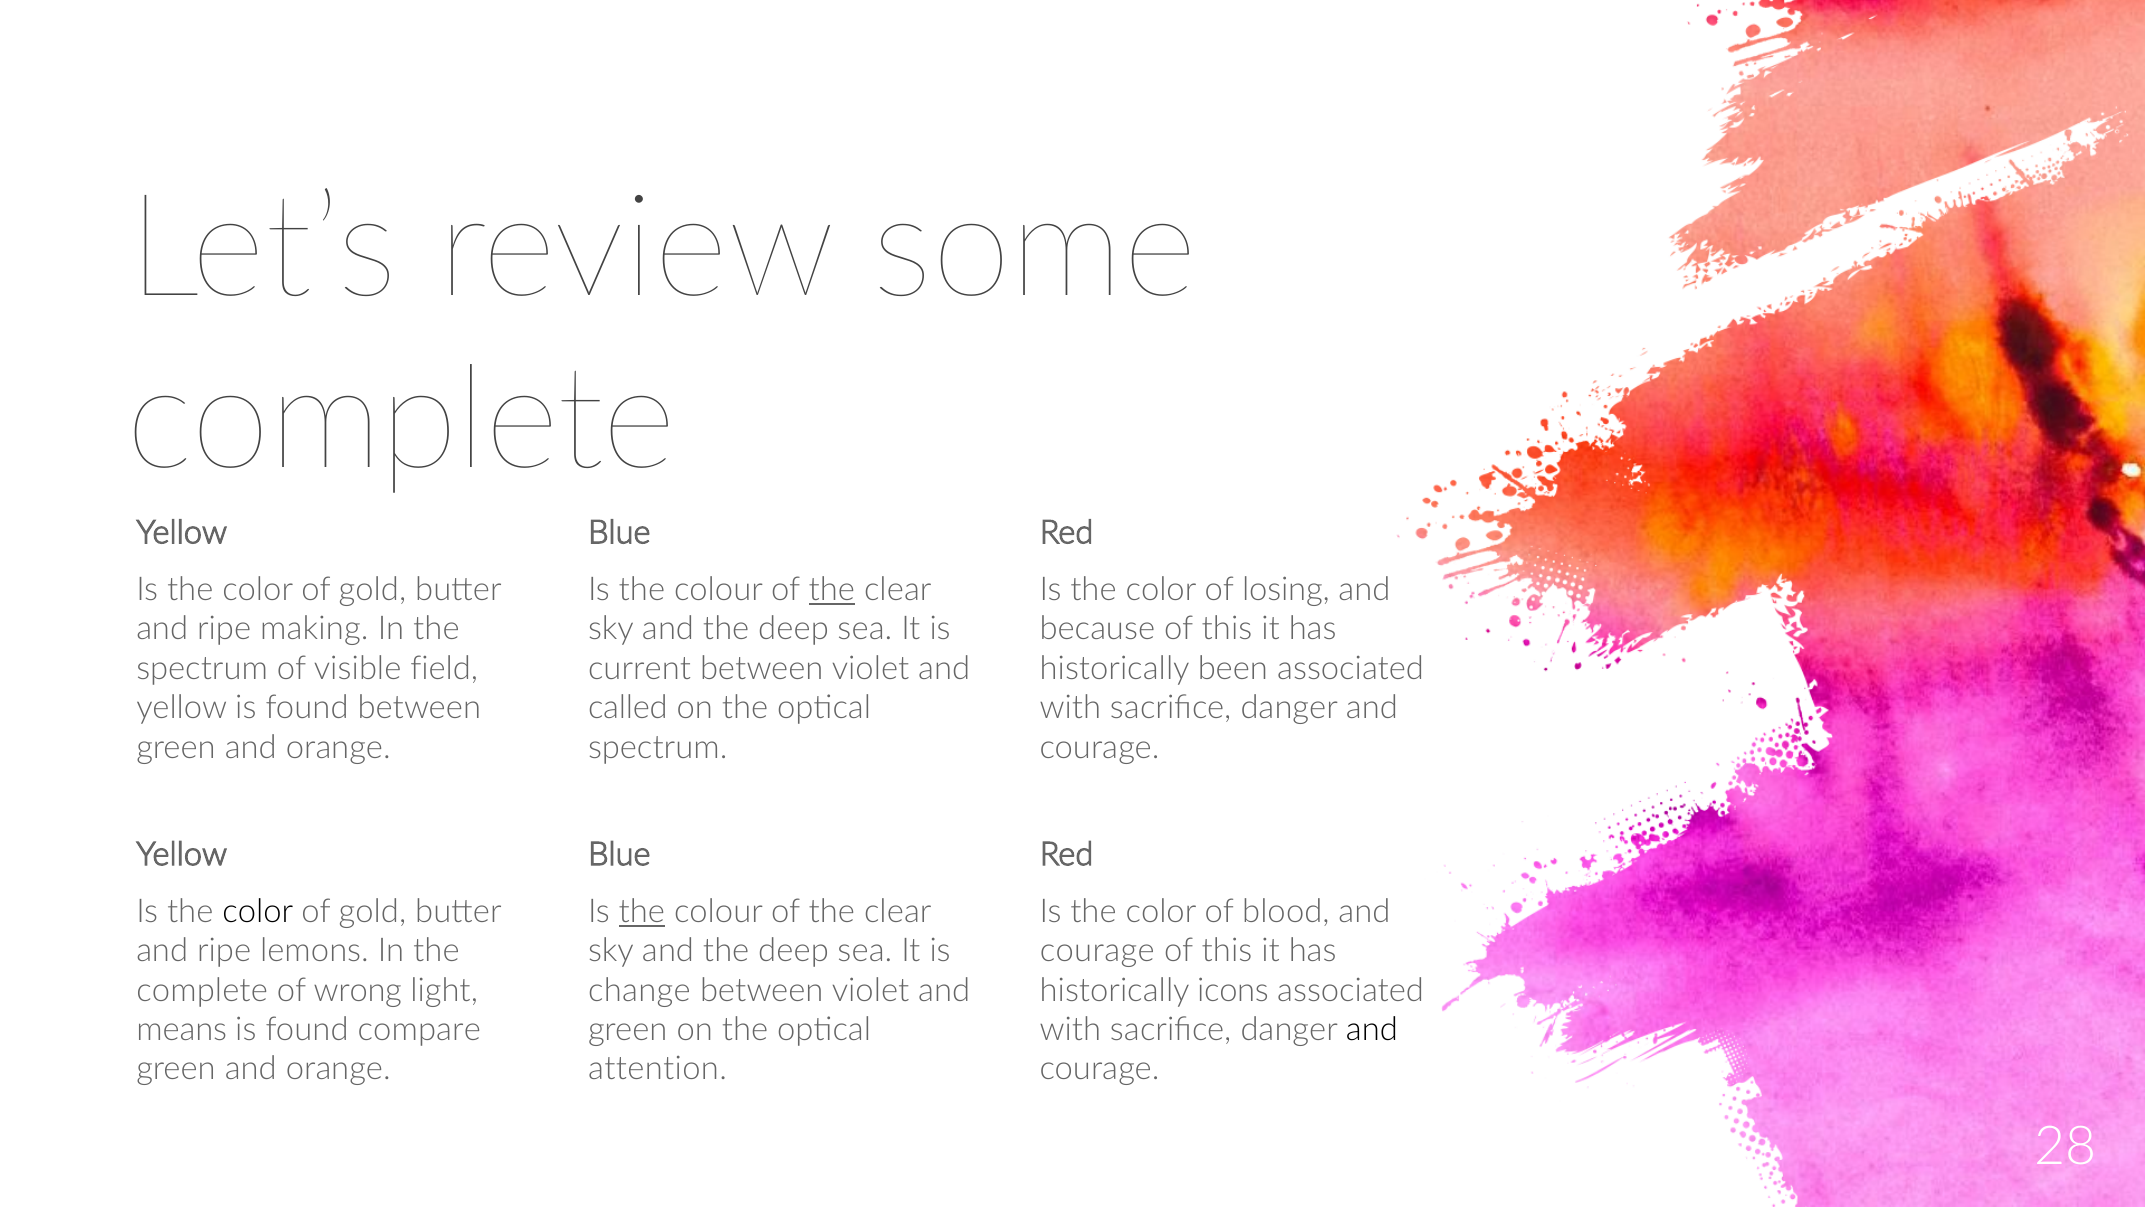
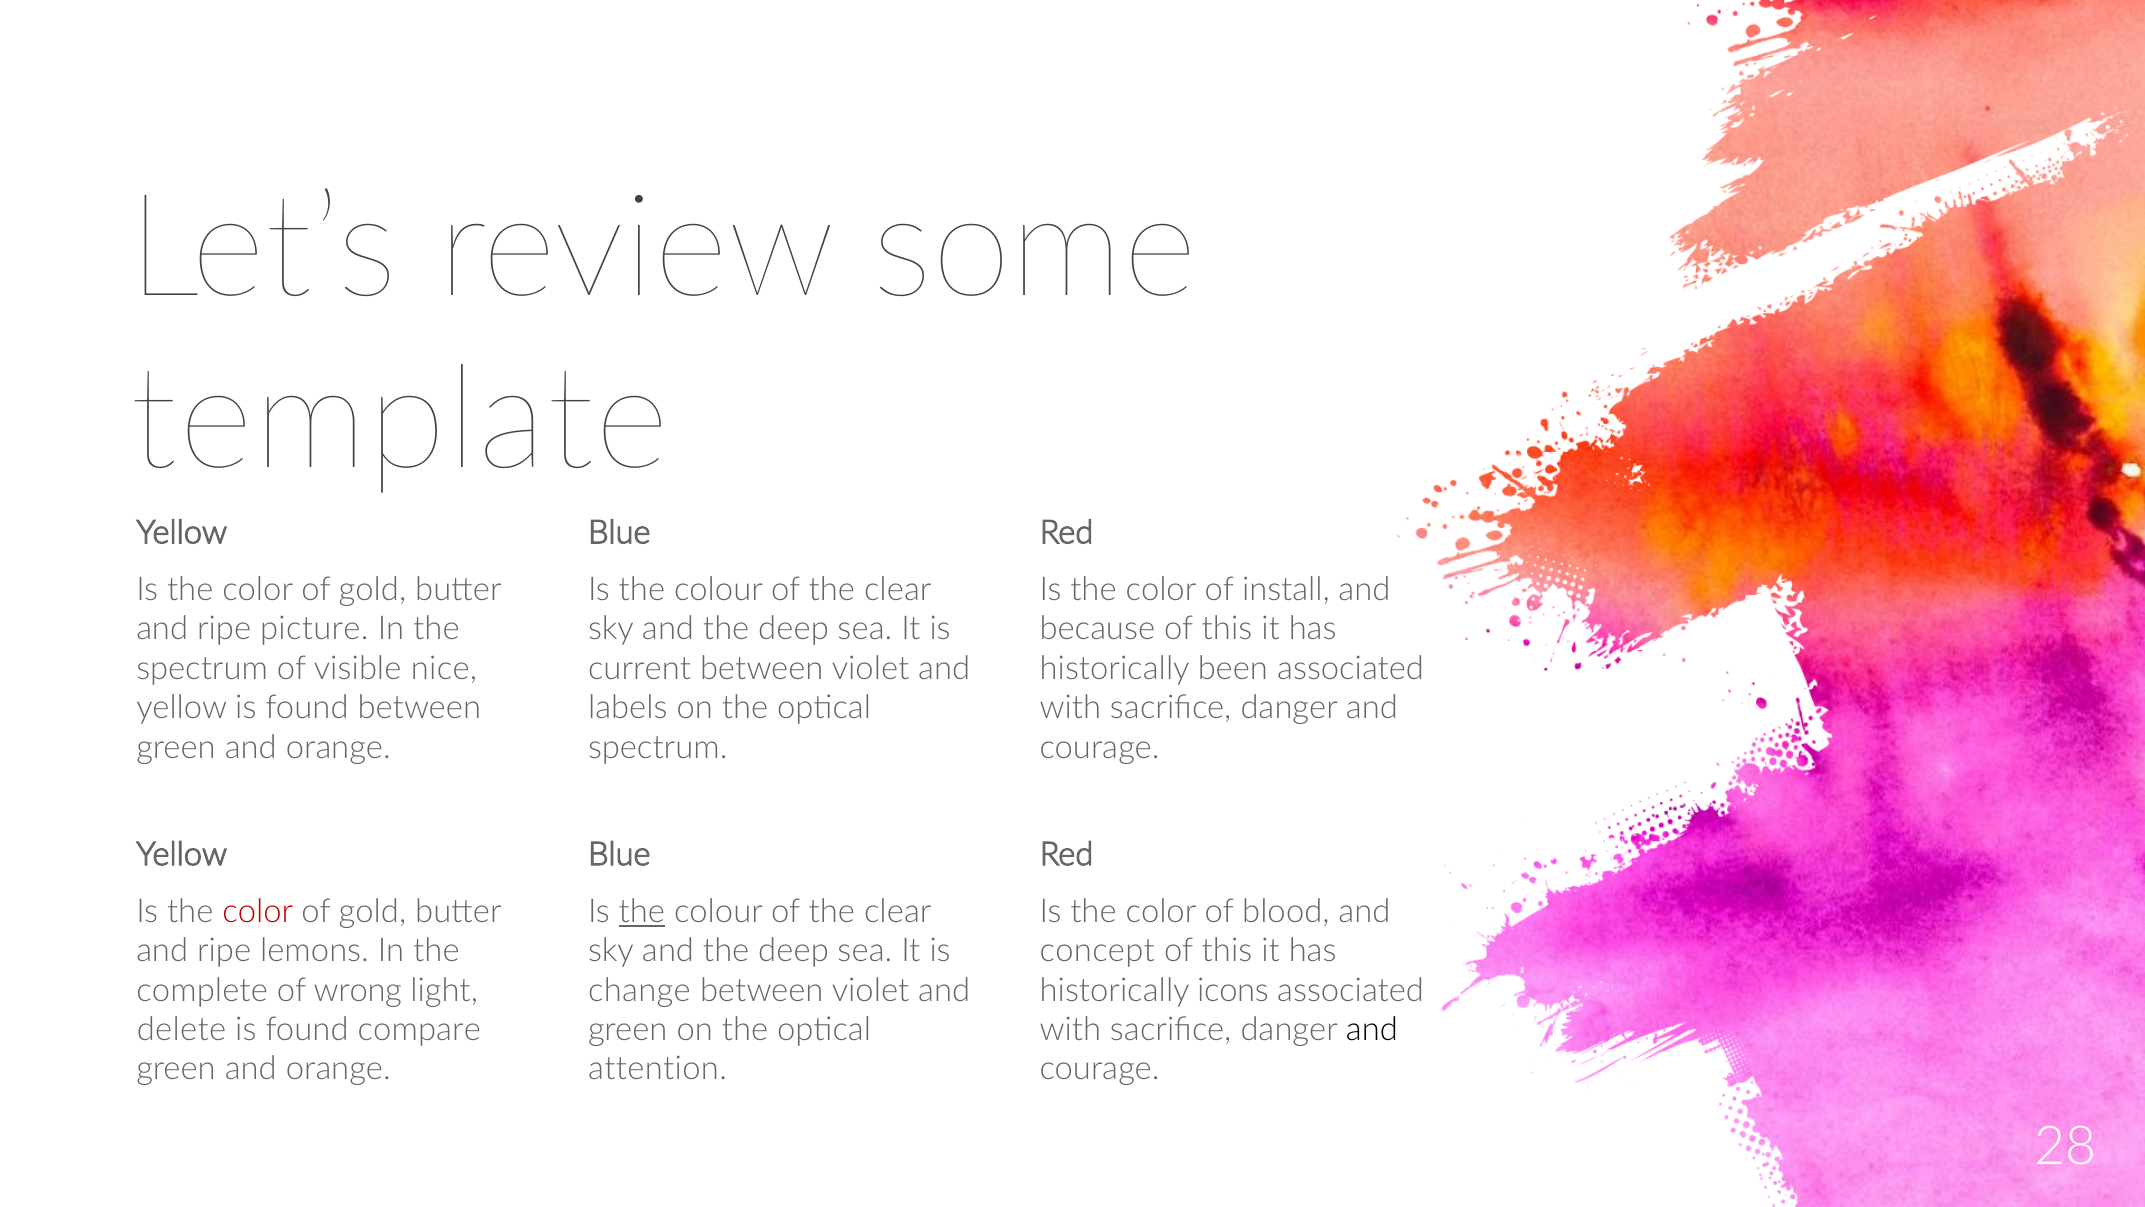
complete: complete -> template (400, 420)
the underline: present -> none (832, 590)
losing: losing -> install (1286, 590)
making: making -> picture (314, 629)
field: field -> nice (444, 668)
called: called -> labels (628, 708)
color colour: black -> red (258, 911)
courage: courage -> concept (1097, 951)
means: means -> delete (182, 1029)
